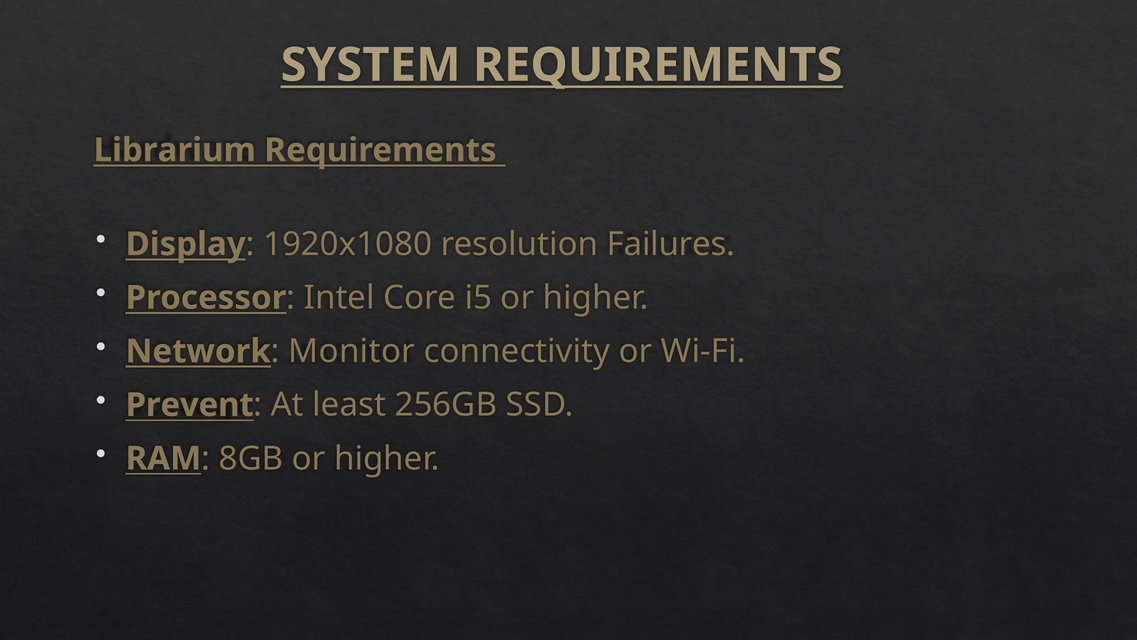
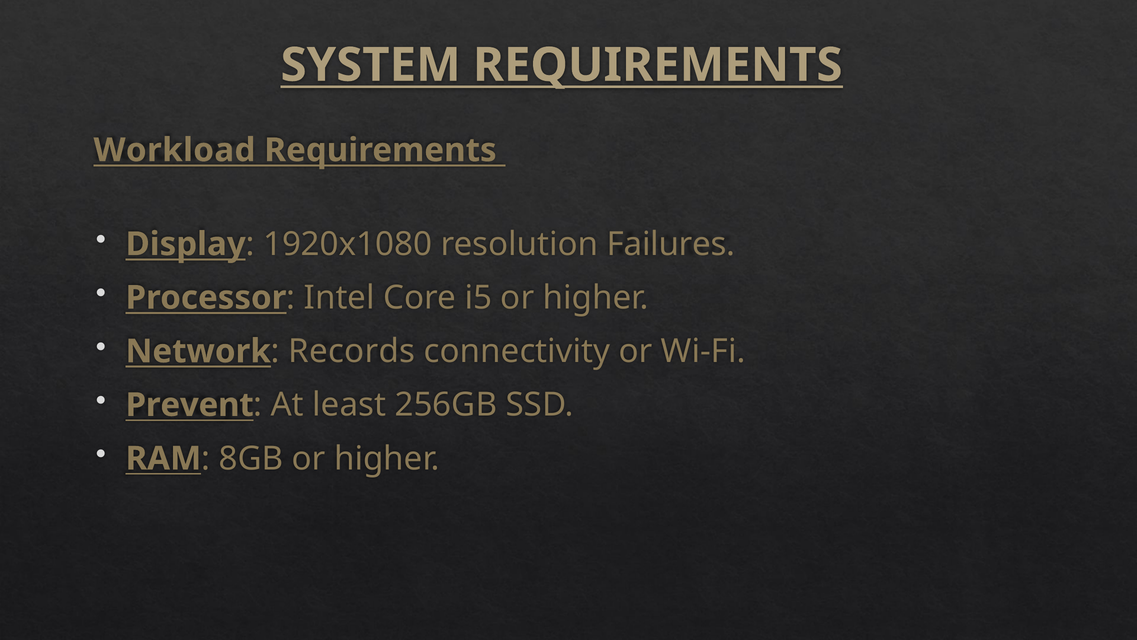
Librarium: Librarium -> Workload (174, 150)
Monitor: Monitor -> Records (352, 351)
